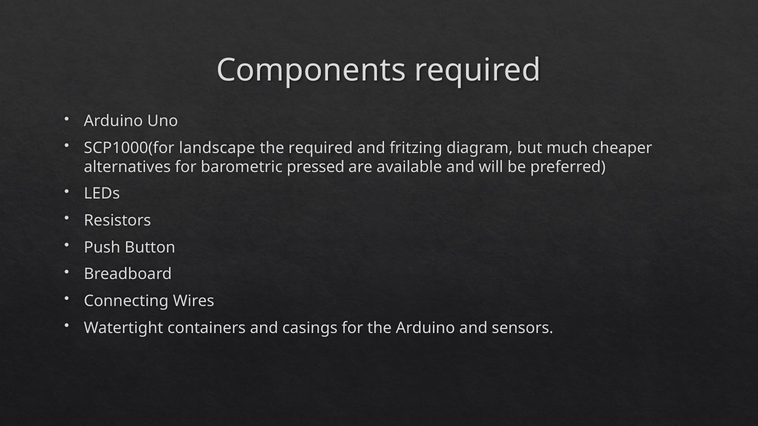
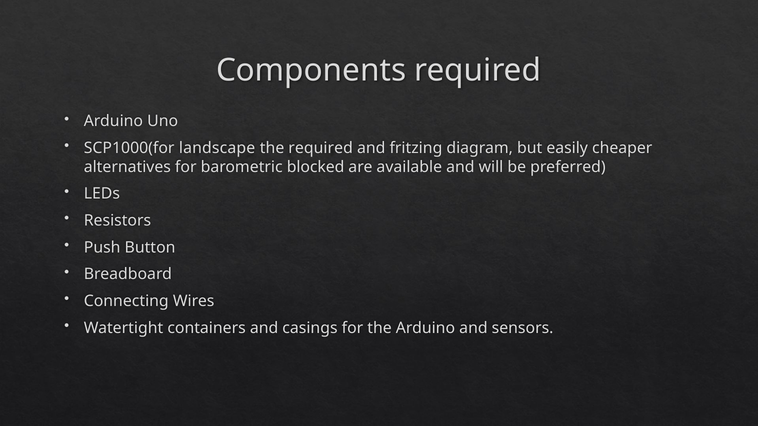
much: much -> easily (567, 148)
pressed: pressed -> blocked (316, 167)
